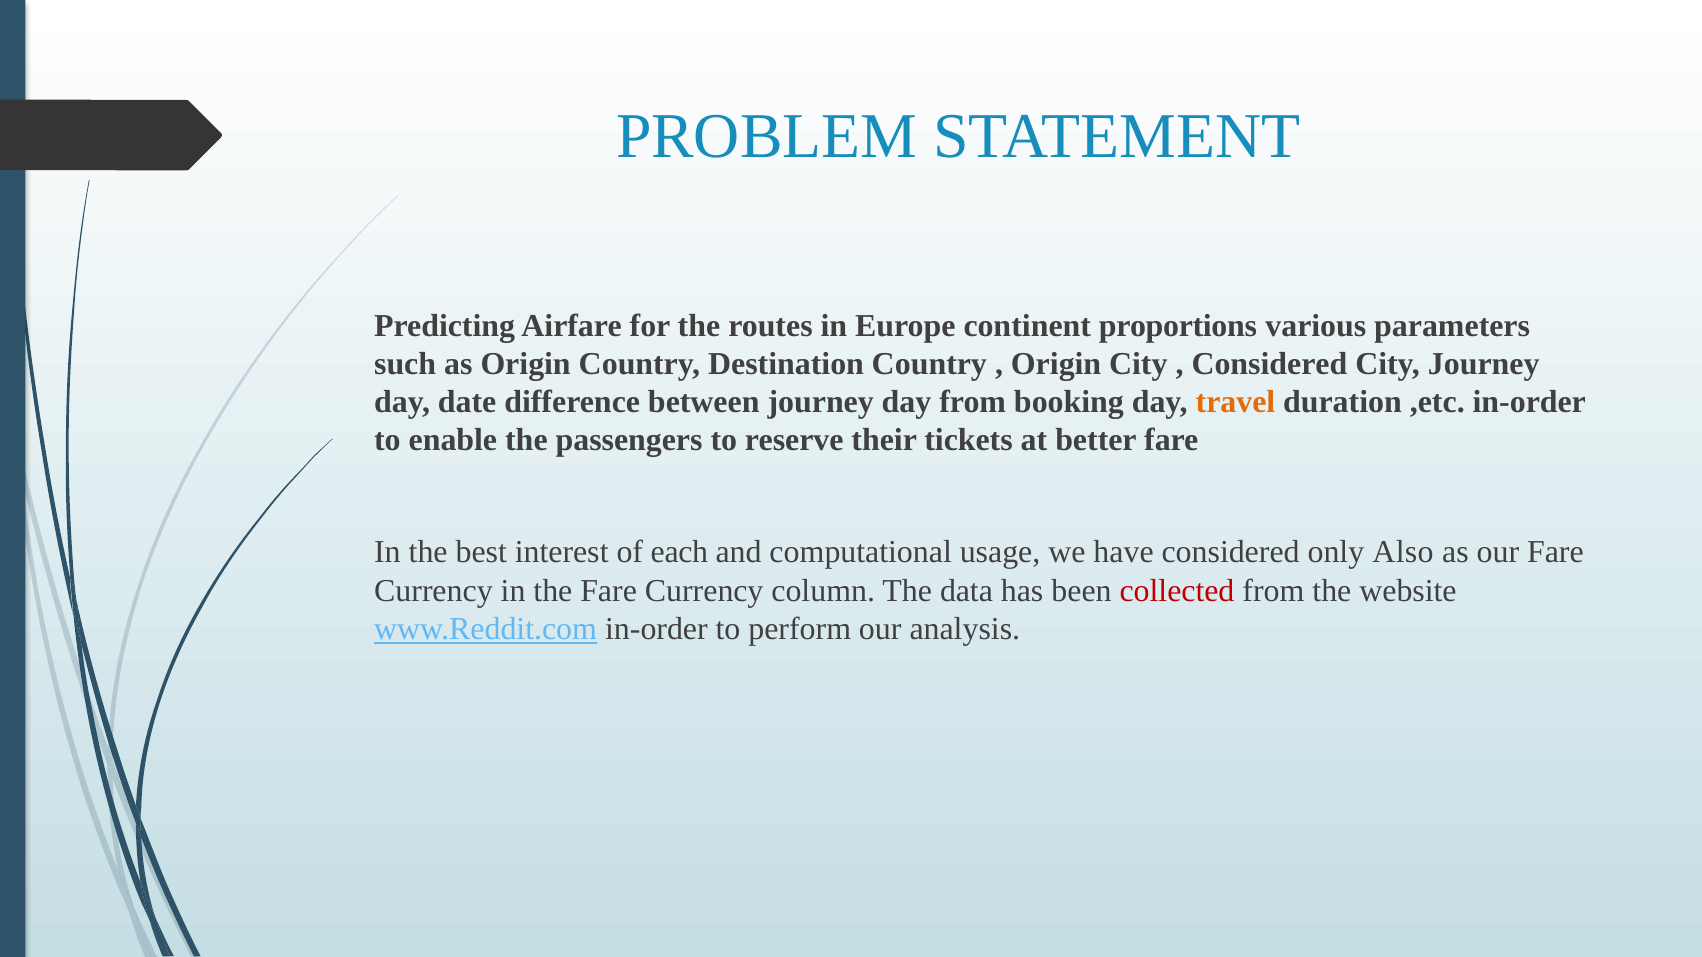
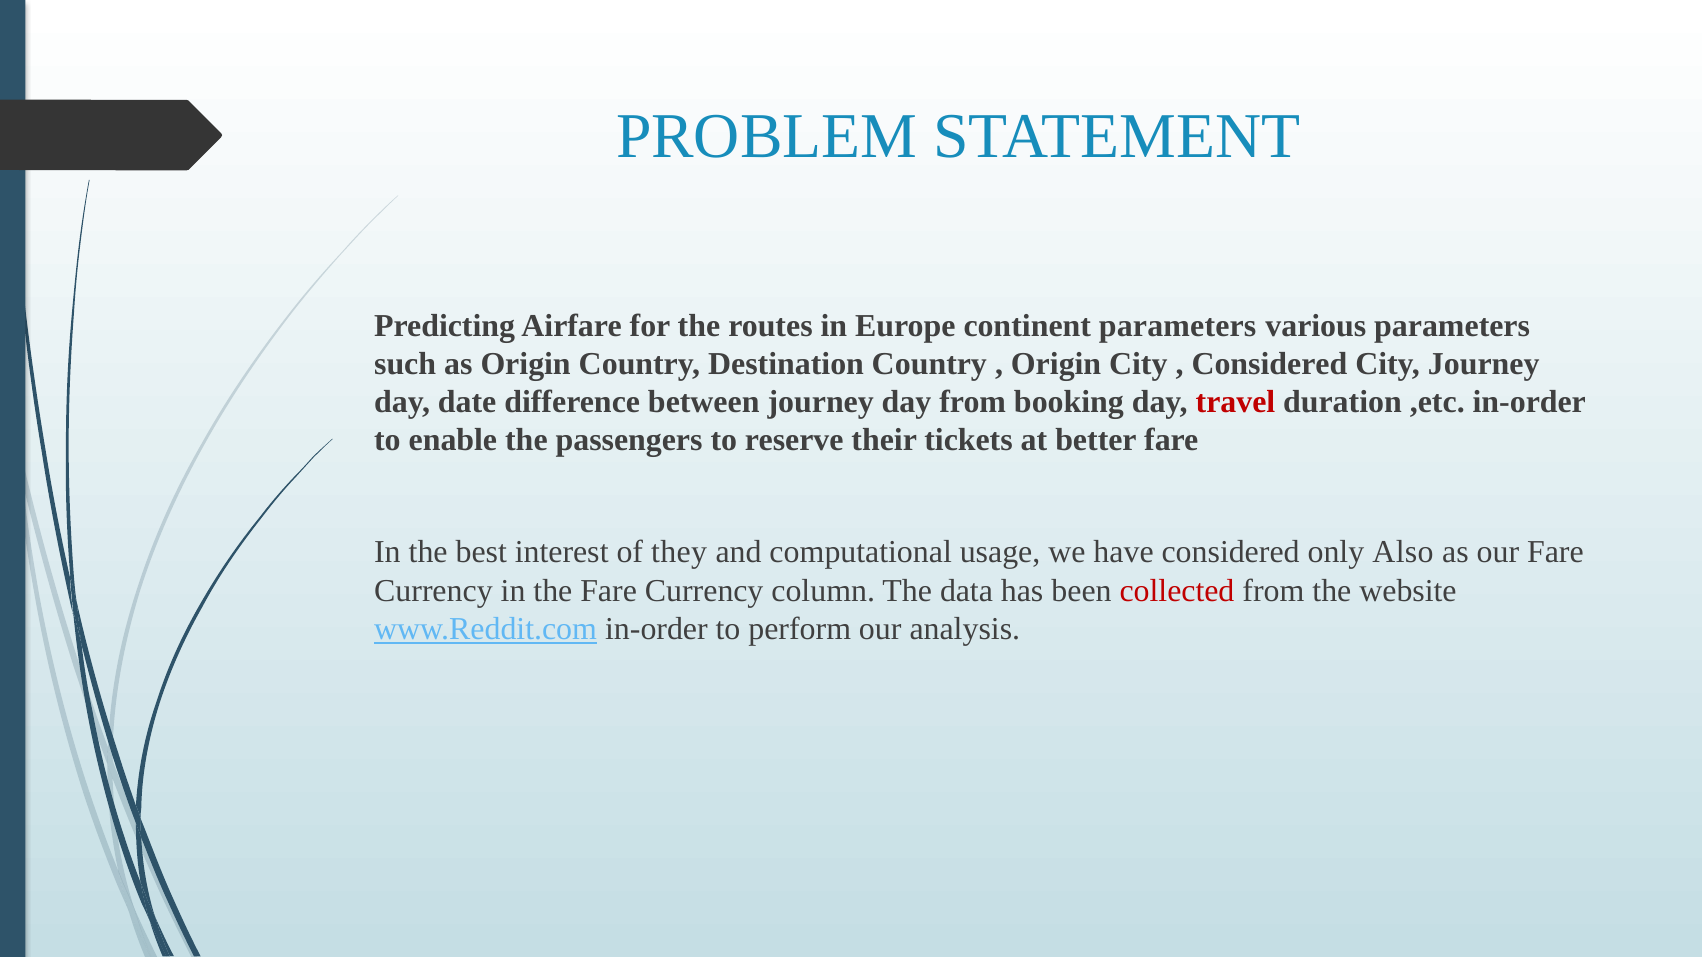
continent proportions: proportions -> parameters (1178, 326)
travel colour: orange -> red (1235, 402)
each: each -> they (679, 553)
